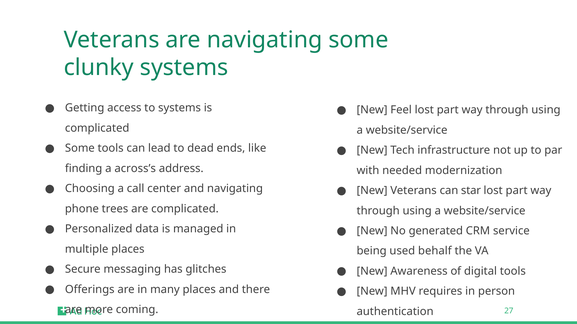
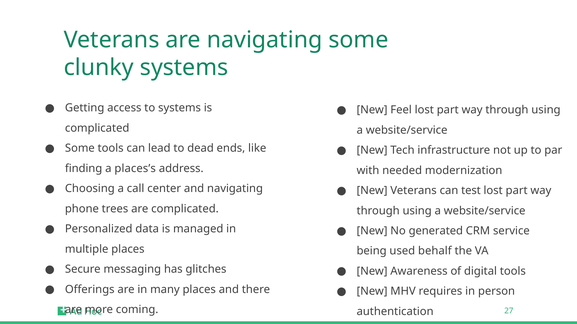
across’s: across’s -> places’s (135, 169)
star: star -> test (471, 191)
